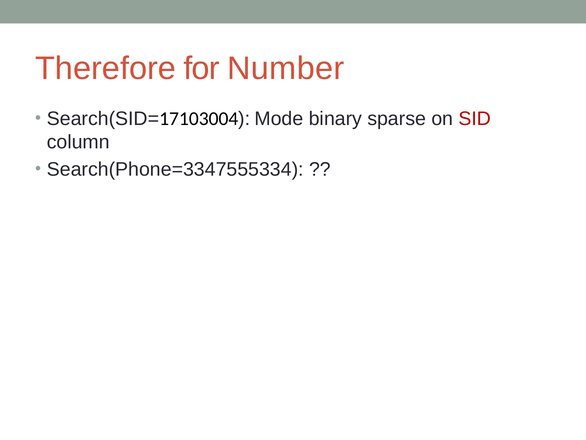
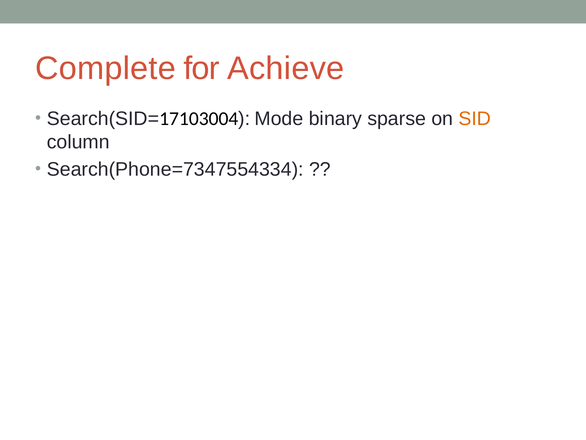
Therefore: Therefore -> Complete (106, 68)
Number: Number -> Achieve (286, 68)
SID colour: red -> orange (475, 119)
Search(Phone=3347555334: Search(Phone=3347555334 -> Search(Phone=7347554334 (175, 169)
